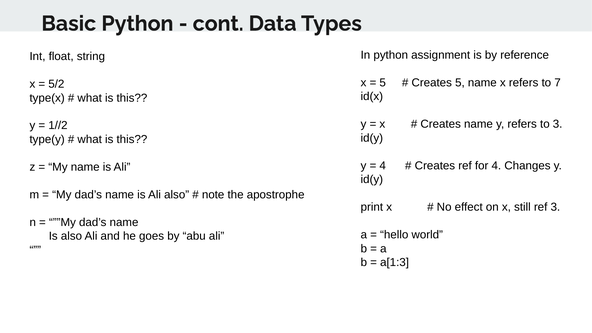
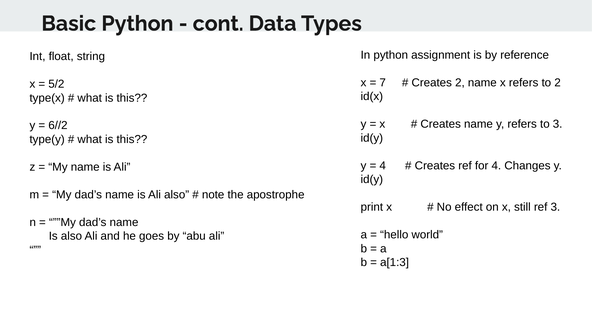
5: 5 -> 7 (383, 83)
Creates 5: 5 -> 2 (460, 83)
to 7: 7 -> 2 (558, 83)
1//2: 1//2 -> 6//2 (58, 126)
